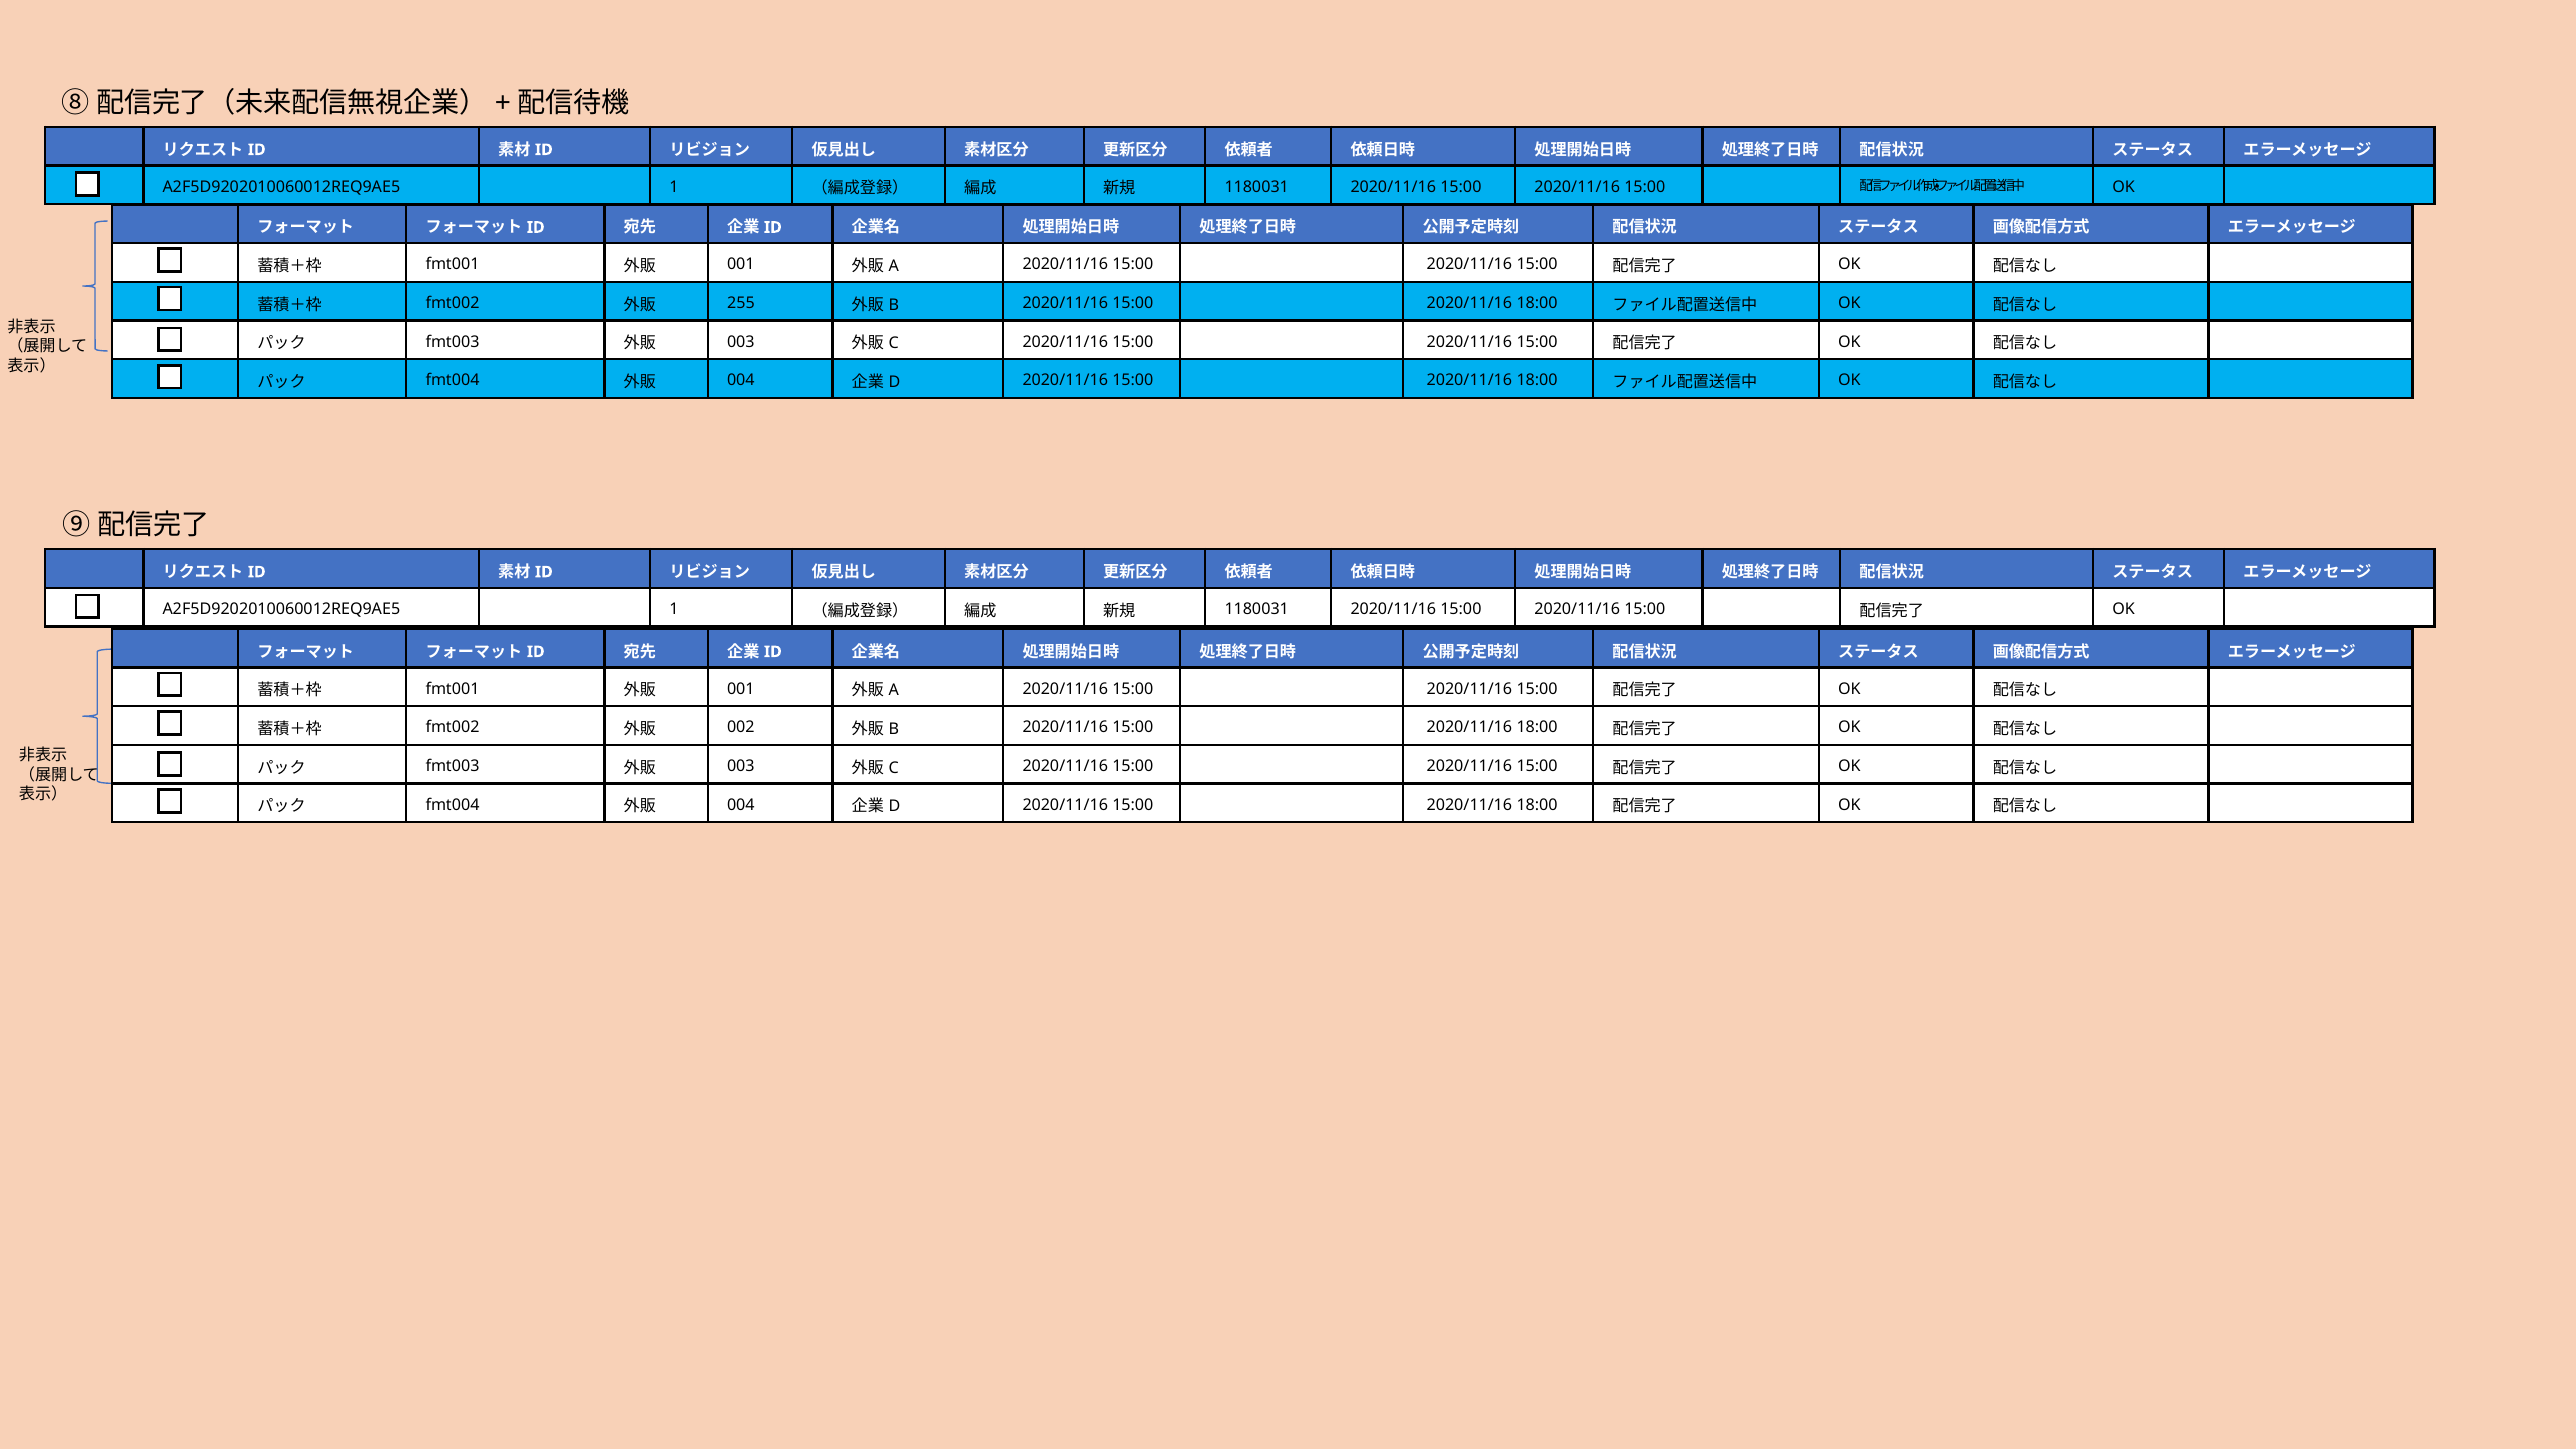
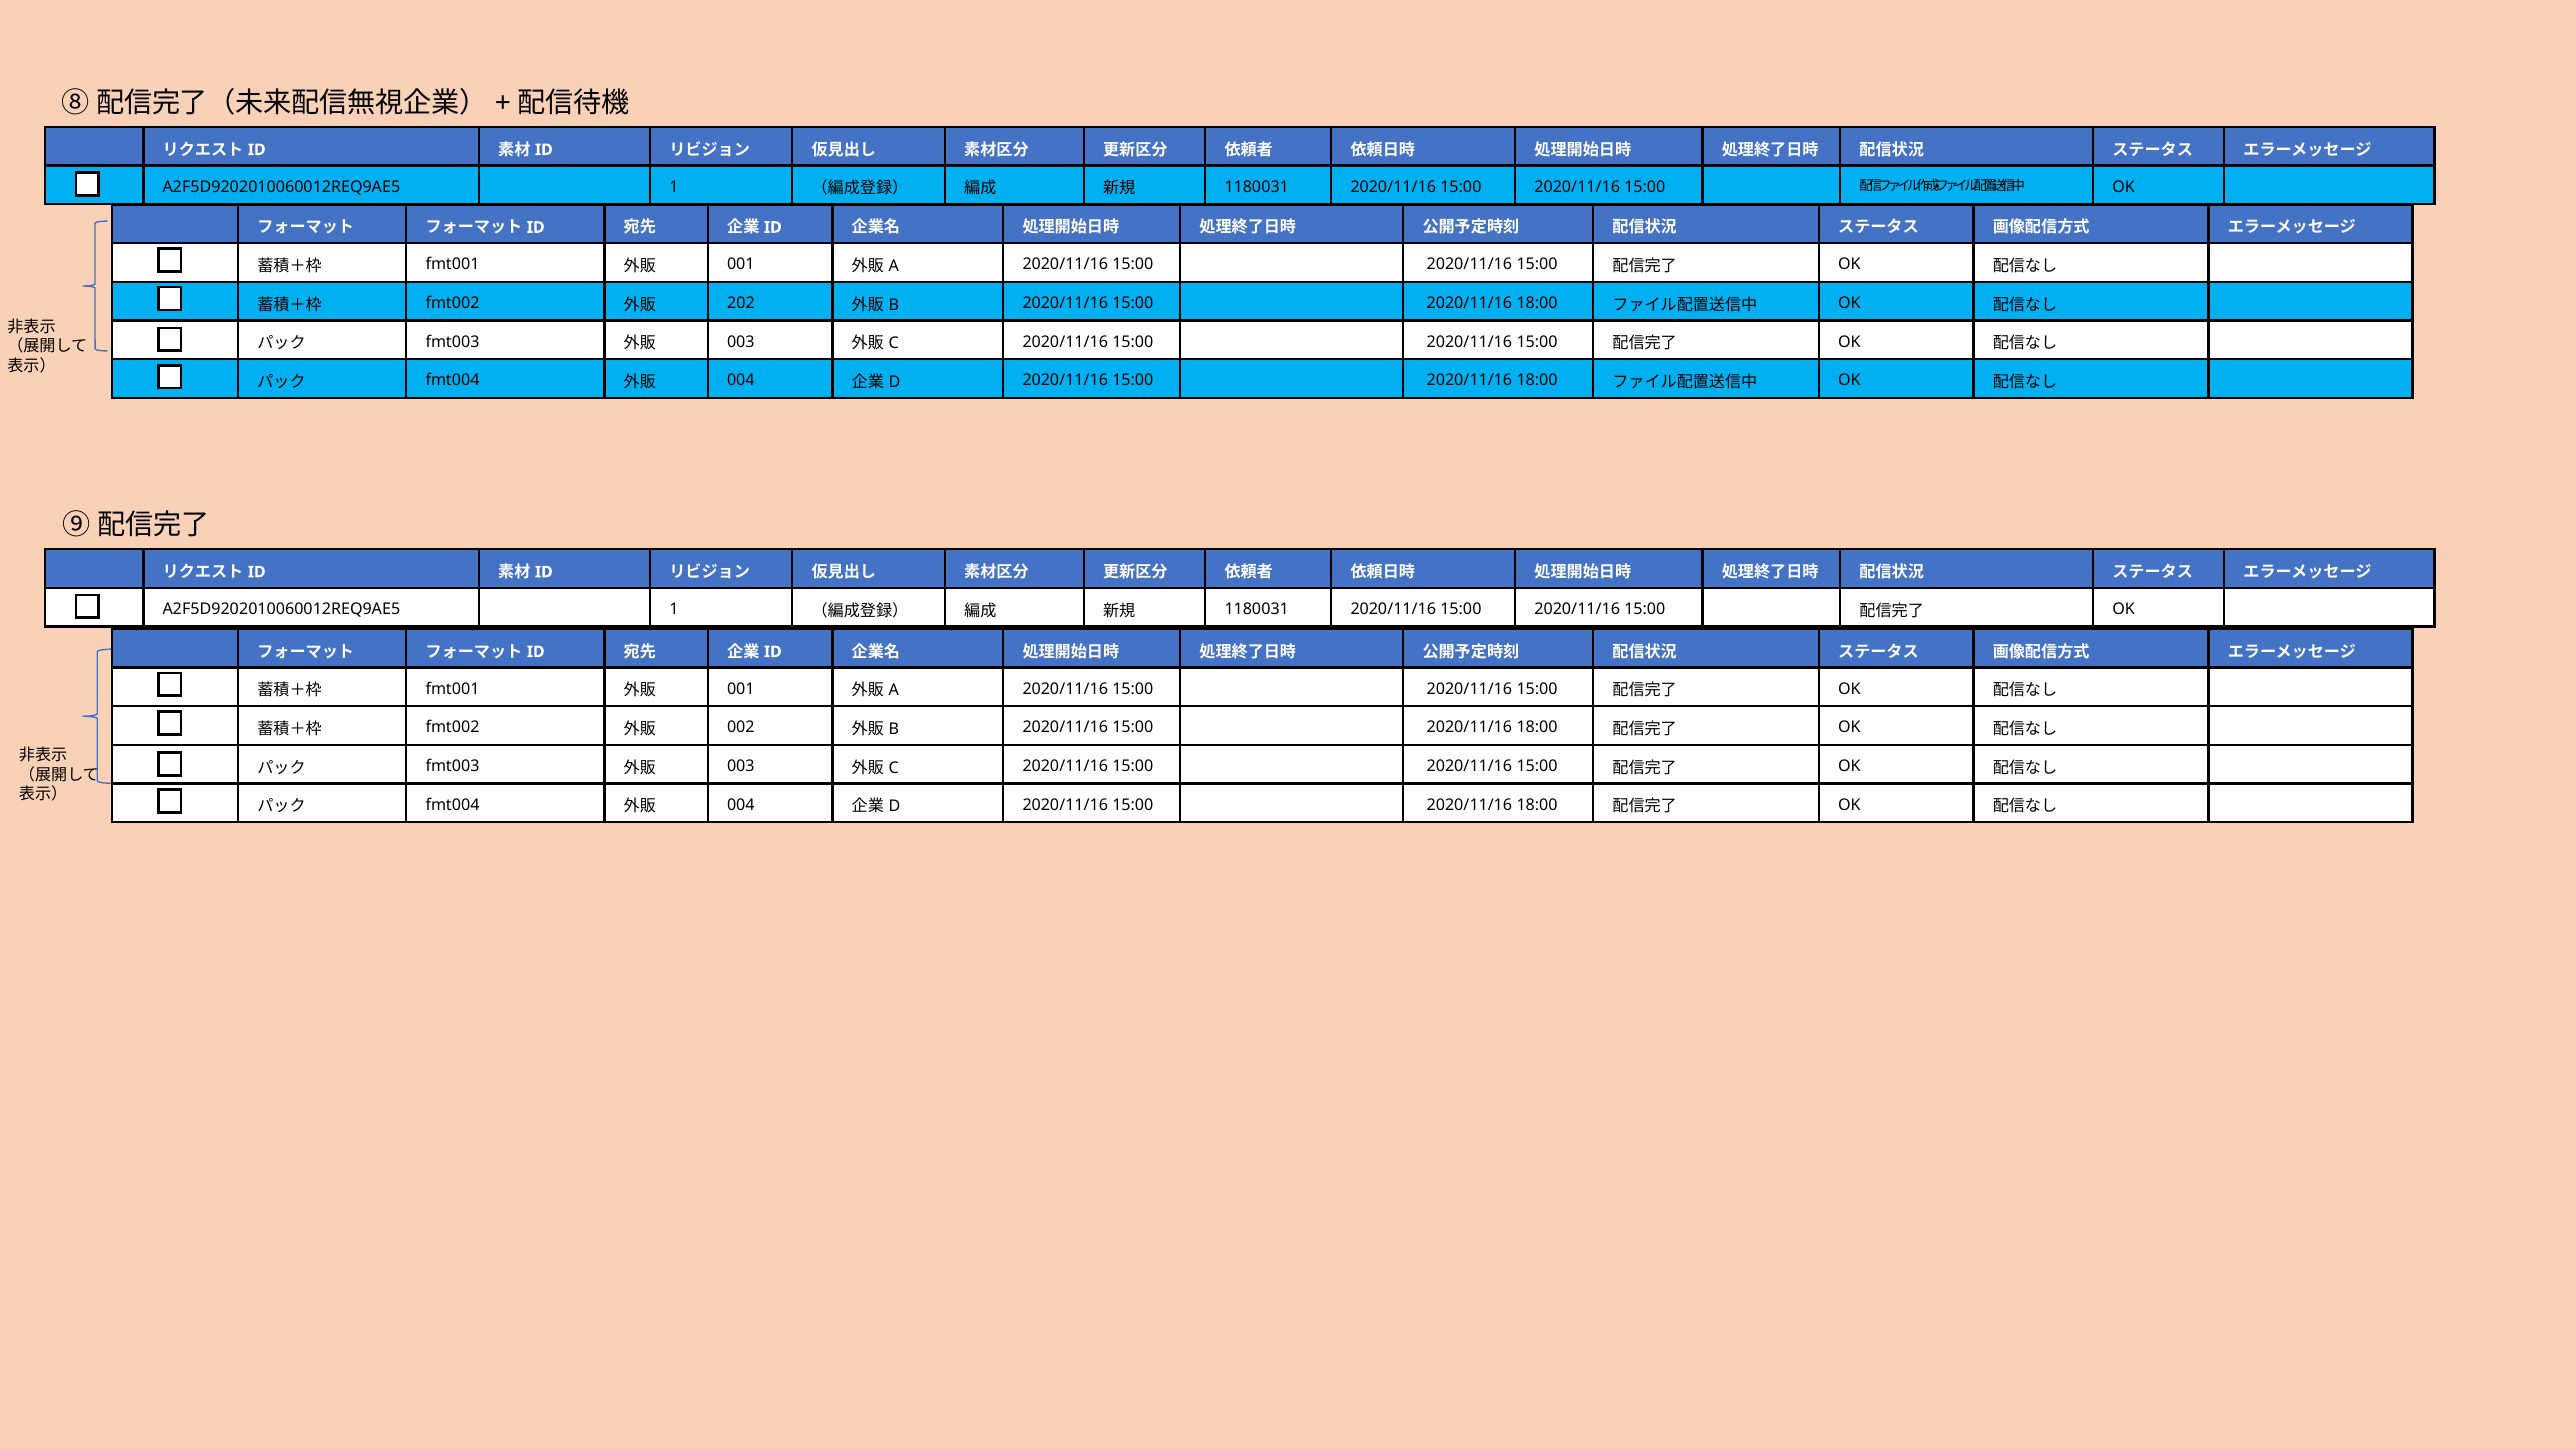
255: 255 -> 202 (741, 303)
